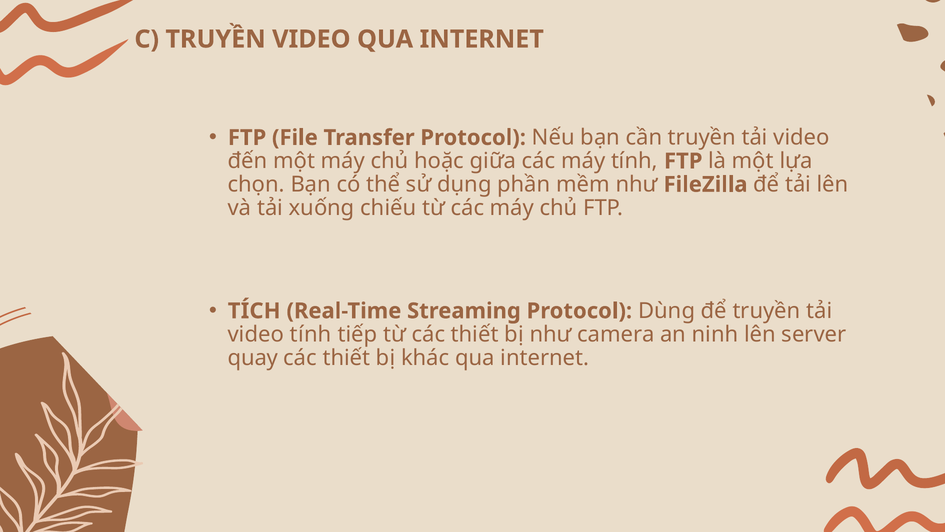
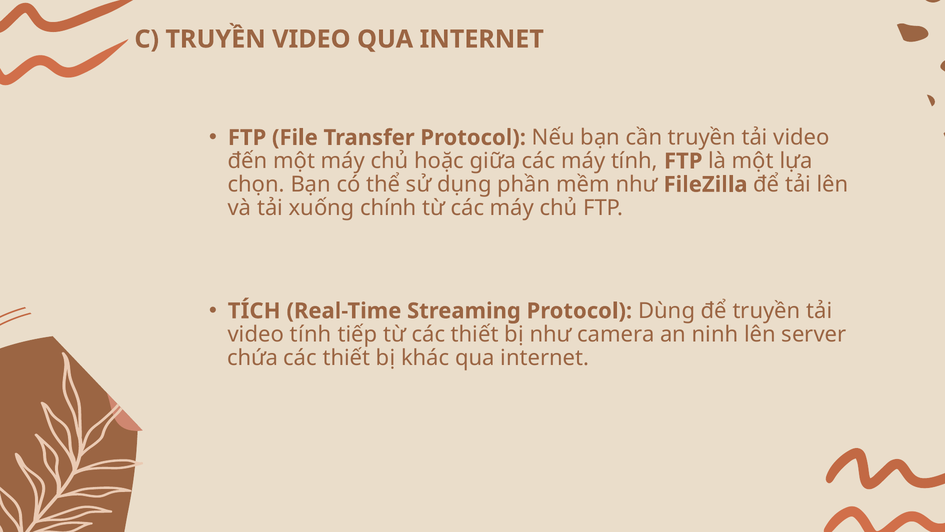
chiếu: chiếu -> chính (388, 208)
quay: quay -> chứa (253, 358)
